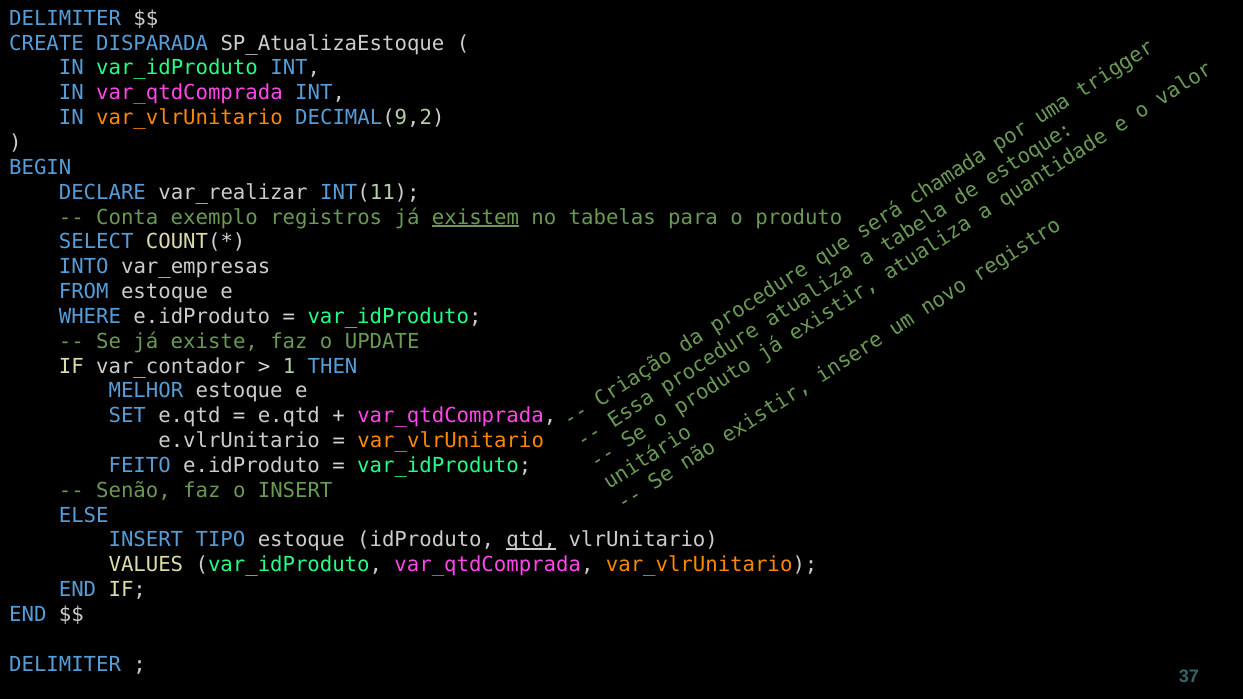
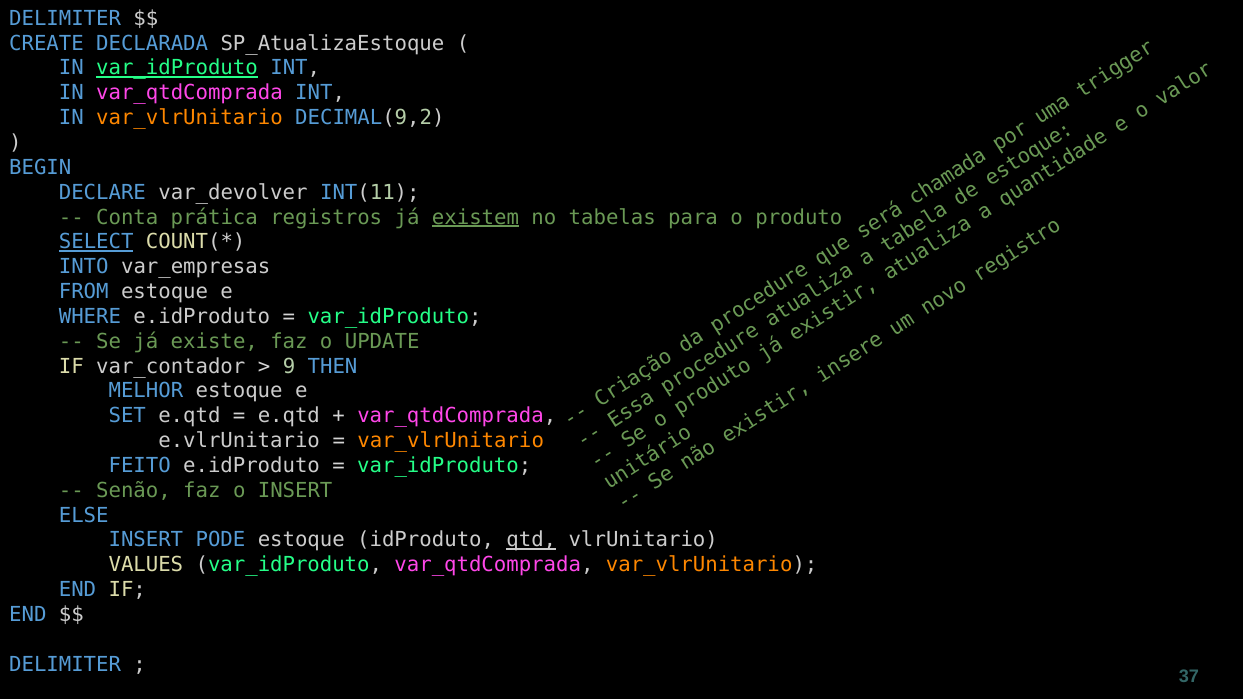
DISPARADA: DISPARADA -> DECLARADA (152, 43)
var_idProduto underline: none -> present (177, 68)
var_realizar: var_realizar -> var_devolver (233, 192)
exemplo: exemplo -> prática (214, 217)
SELECT underline: none -> present (96, 242)
1: 1 -> 9 (289, 366)
TIPO: TIPO -> PODE (221, 540)
